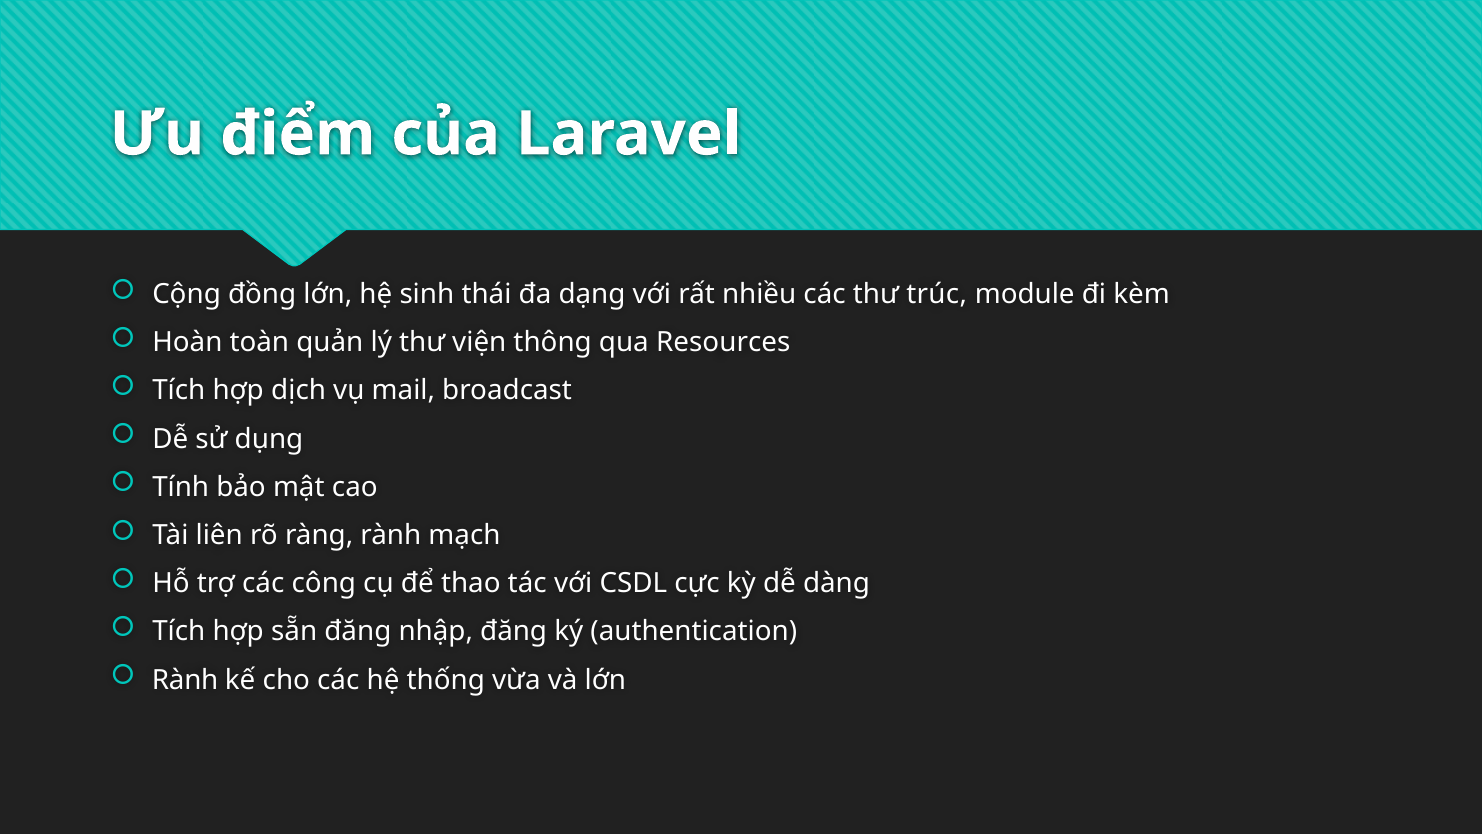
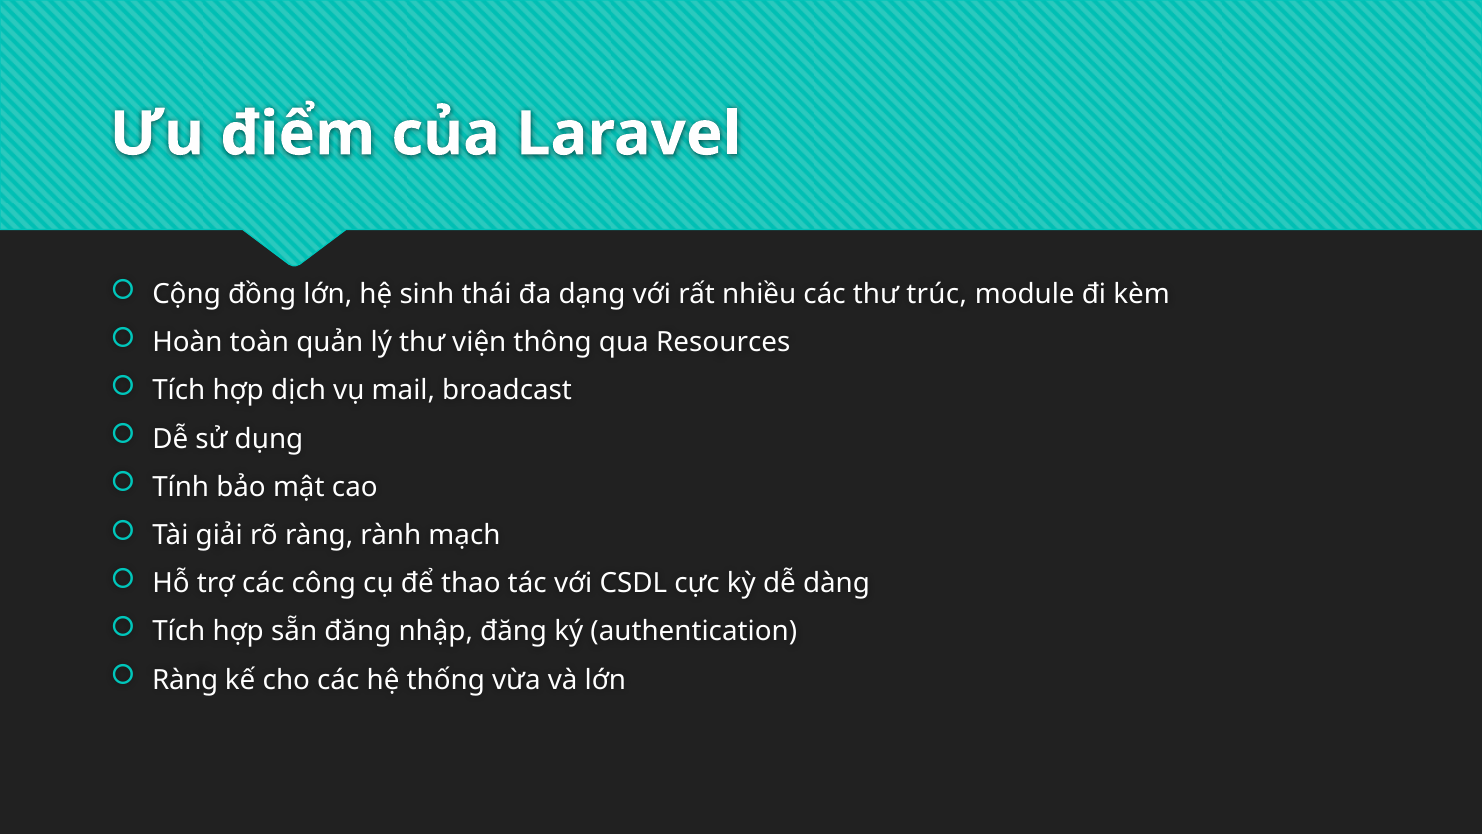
liên: liên -> giải (219, 535)
Rành: Rành -> Ràng (185, 680)
